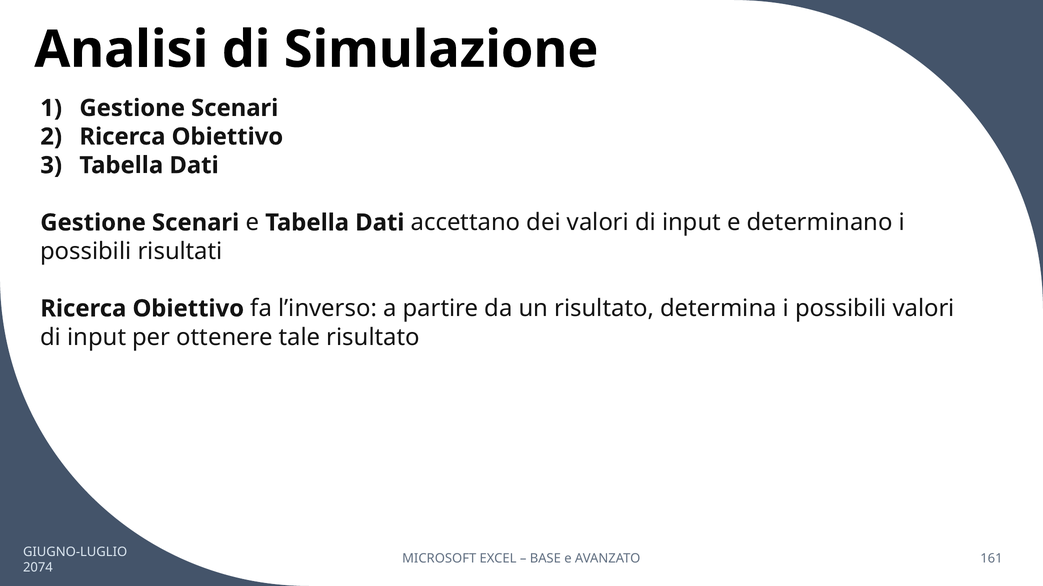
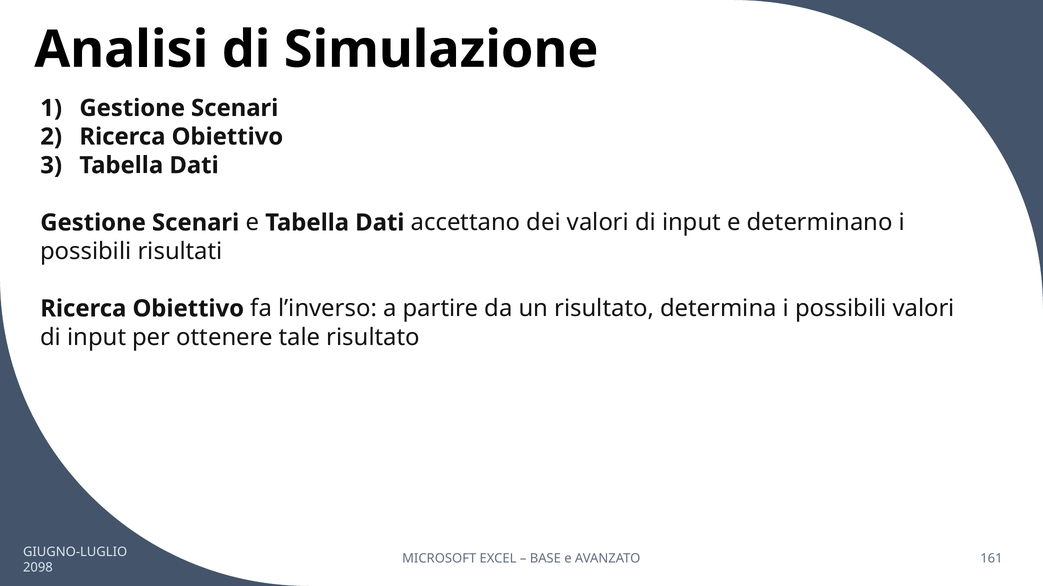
2074: 2074 -> 2098 (38, 568)
